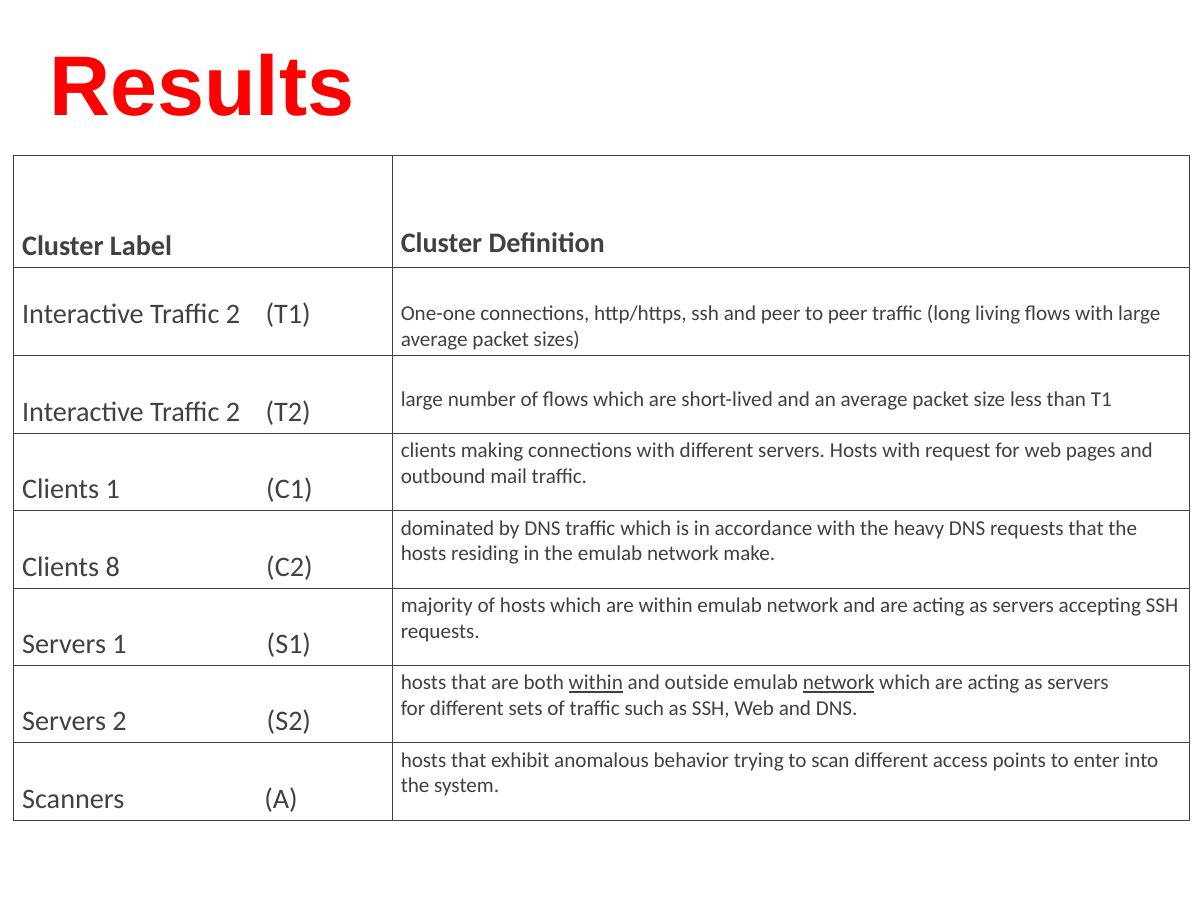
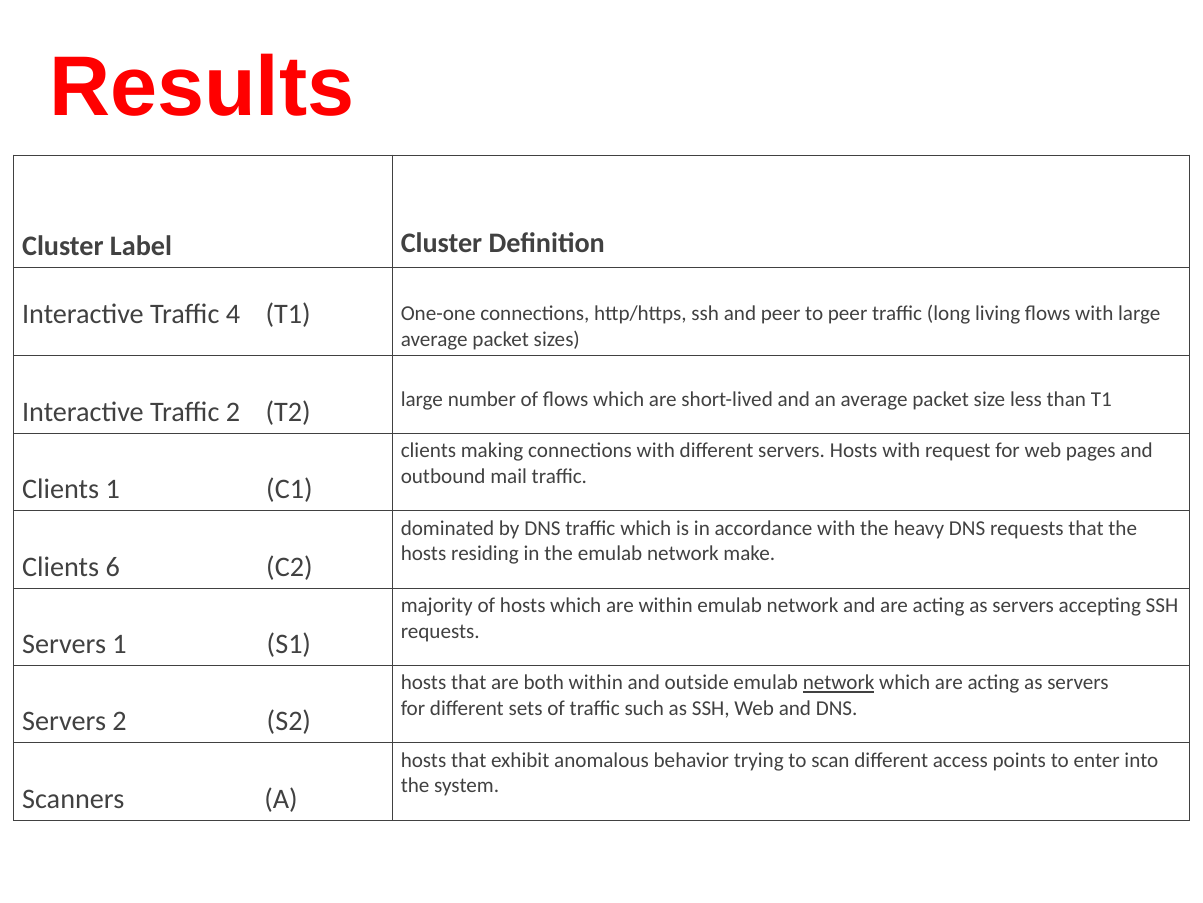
2: 2 -> 4 (233, 314)
8: 8 -> 6 (113, 566)
within underline: present -> none (596, 682)
